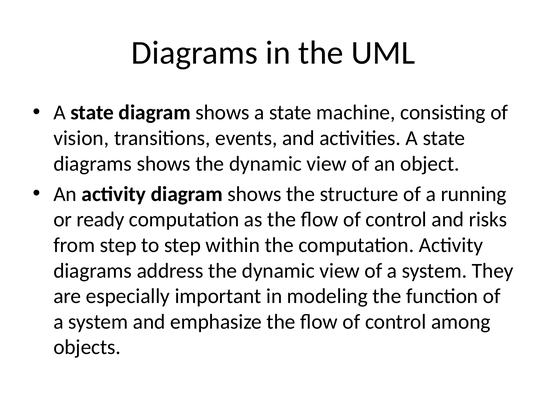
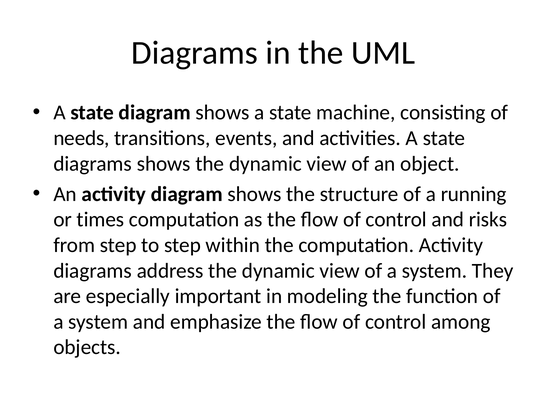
vision: vision -> needs (81, 138)
ready: ready -> times (100, 220)
